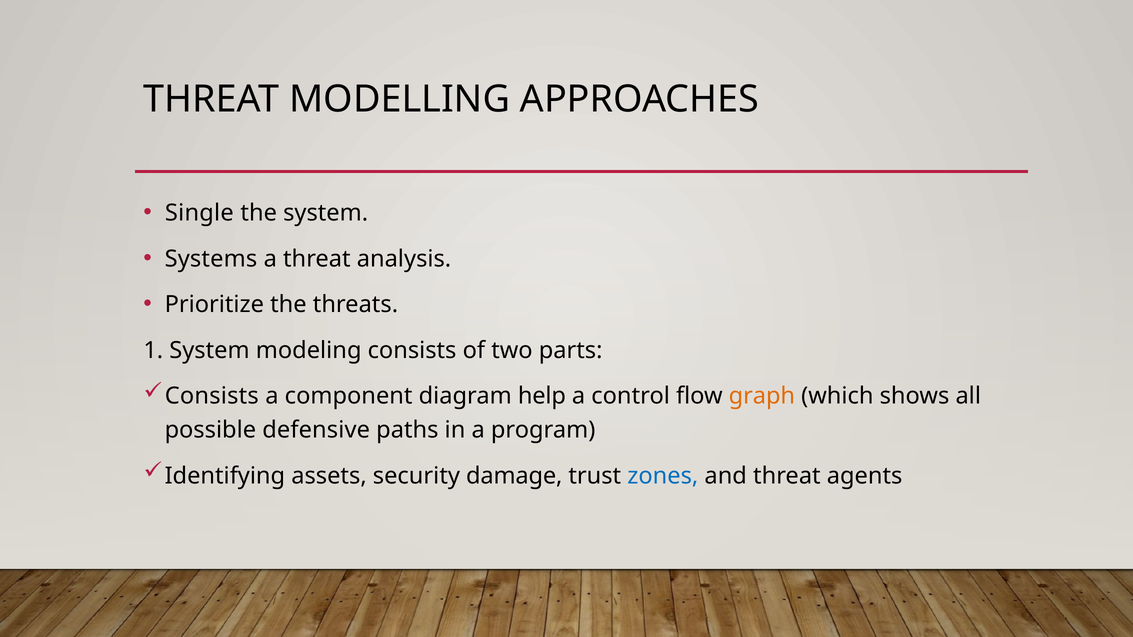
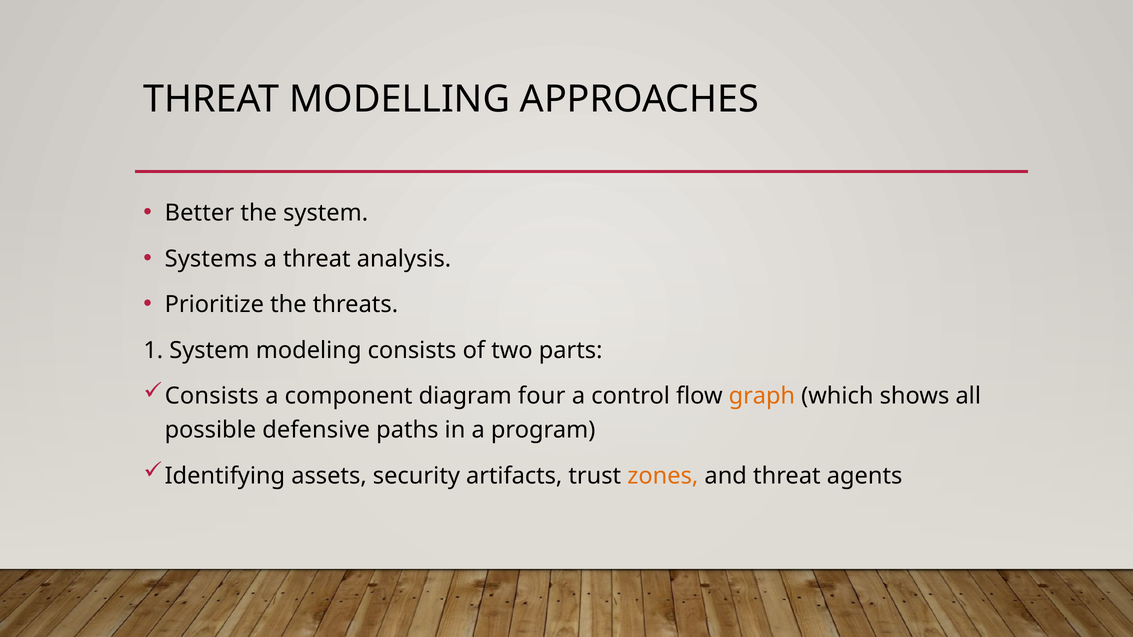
Single: Single -> Better (199, 213)
help: help -> four (542, 396)
damage: damage -> artifacts (514, 476)
zones colour: blue -> orange (663, 476)
